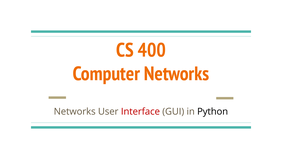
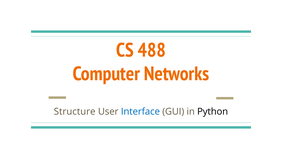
400: 400 -> 488 (152, 50)
Networks: Networks -> Structure (75, 111)
Interface colour: red -> blue (140, 111)
